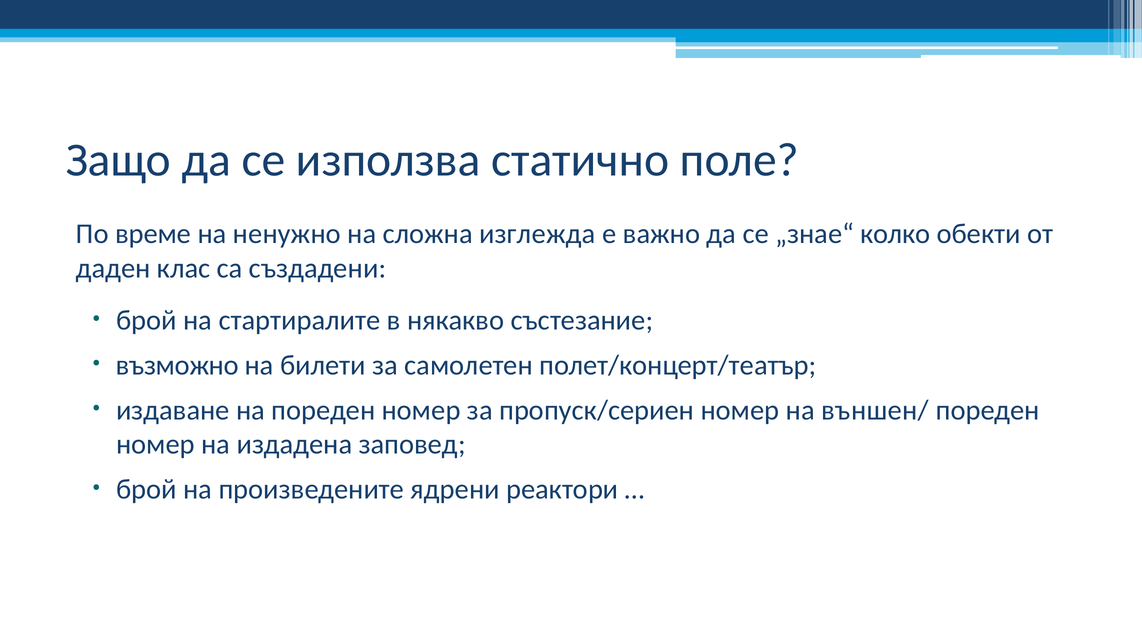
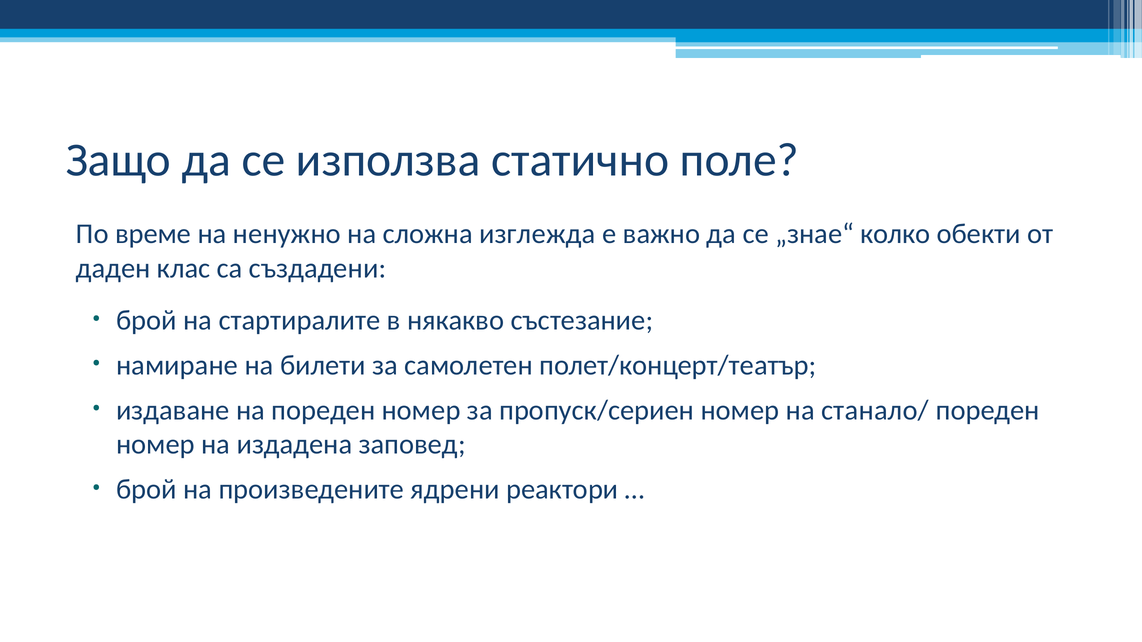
възможно: възможно -> намиране (177, 365)
външен/: външен/ -> станало/ (875, 410)
